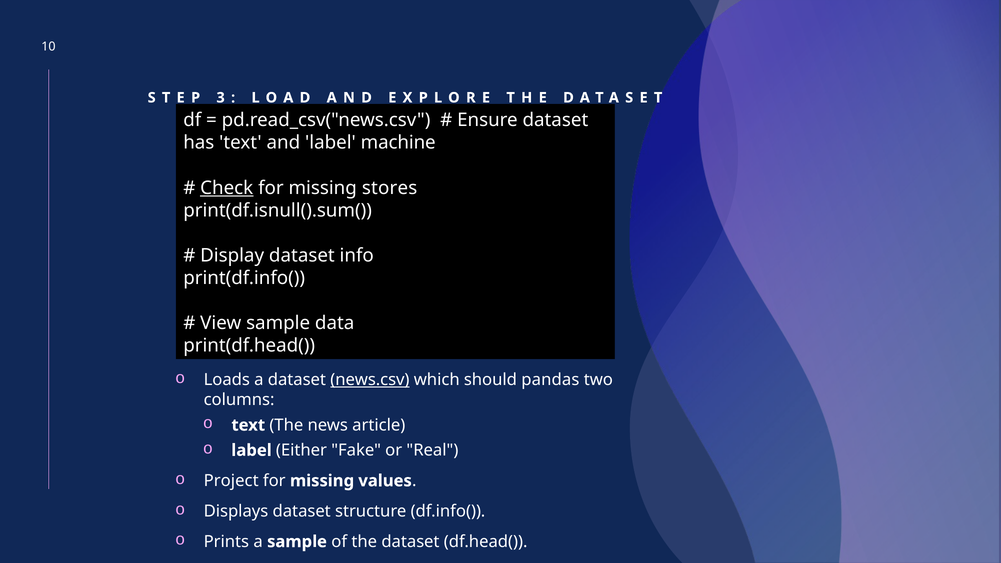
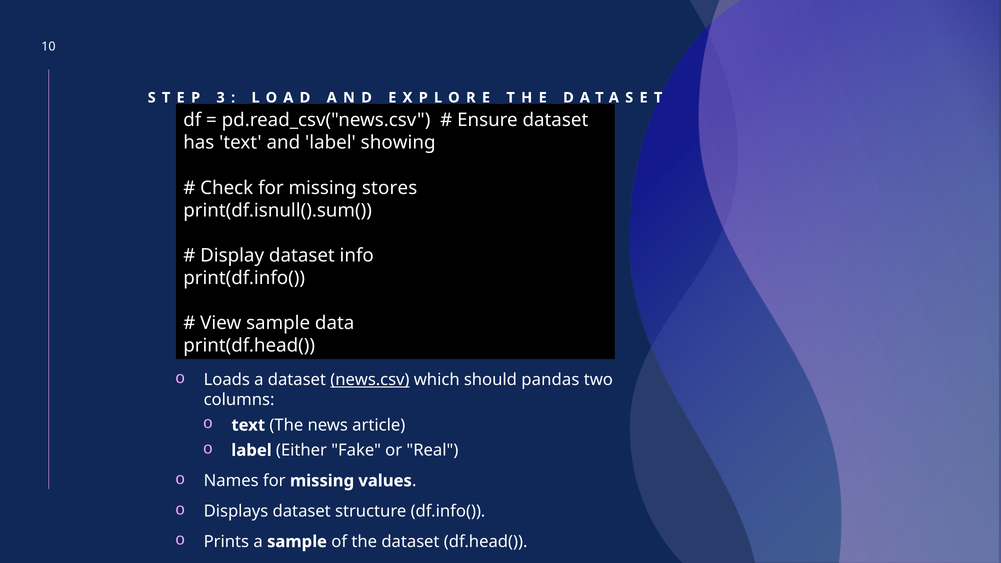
machine: machine -> showing (398, 143)
Check underline: present -> none (227, 188)
Project: Project -> Names (231, 481)
